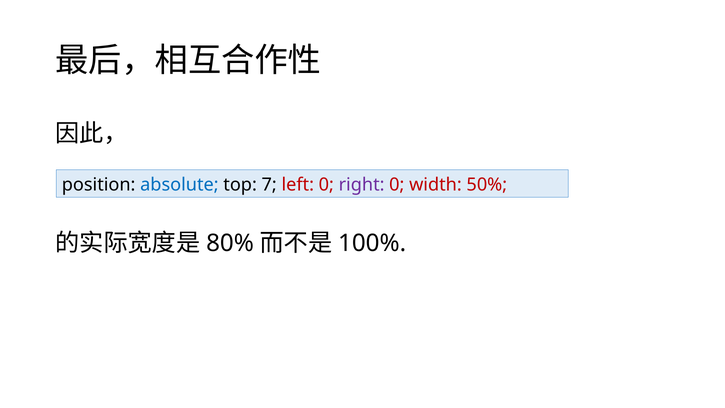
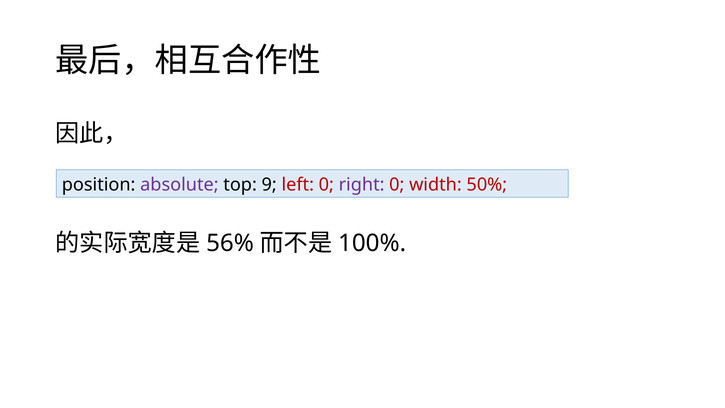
absolute colour: blue -> purple (179, 185)
7: 7 -> 9 (269, 185)
80%: 80% -> 56% (230, 243)
